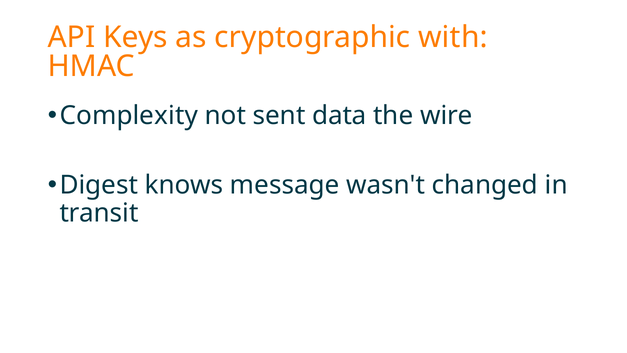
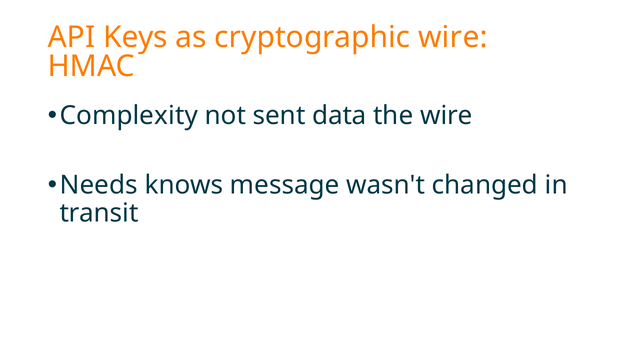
cryptographic with: with -> wire (453, 37)
Digest: Digest -> Needs (99, 185)
